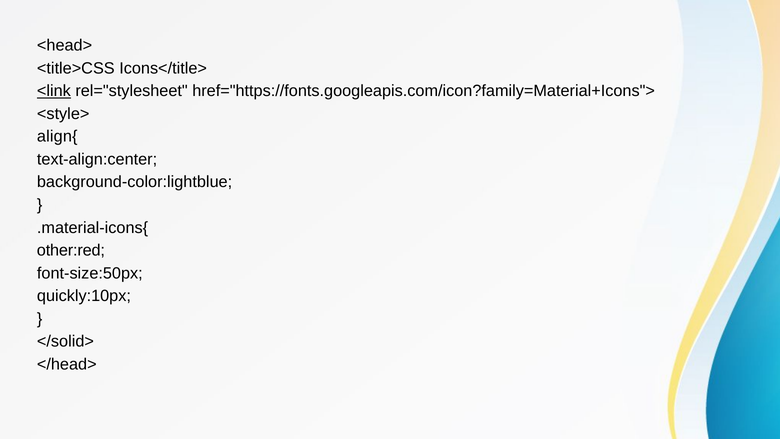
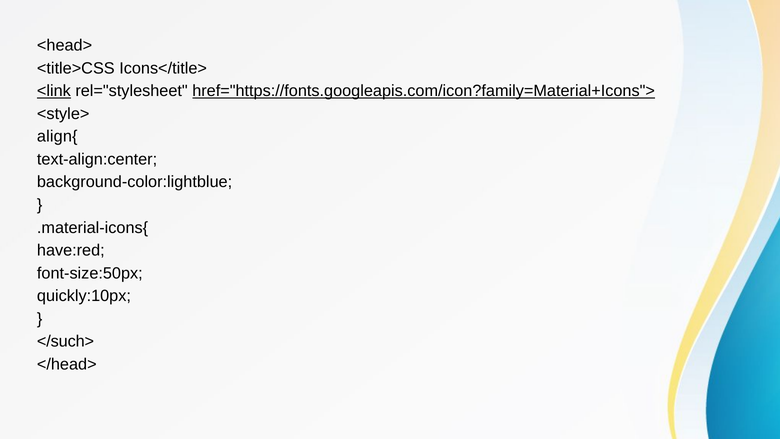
href="https://fonts.googleapis.com/icon?family=Material+Icons"> underline: none -> present (424, 91)
other:red: other:red -> have:red (71, 250)
</solid>: </solid> -> </such> (66, 341)
